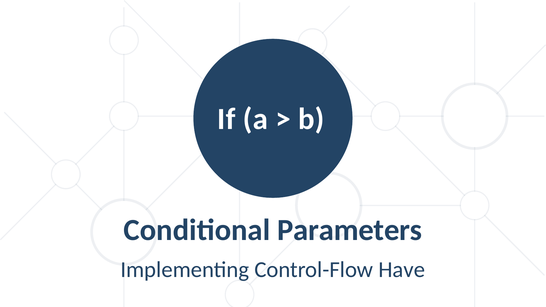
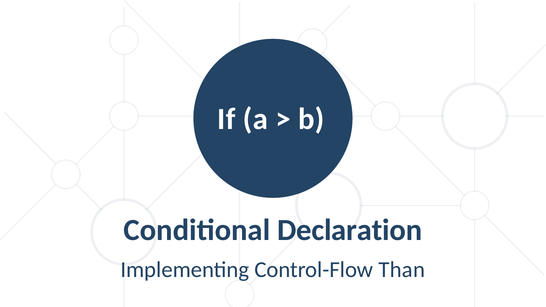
Parameters: Parameters -> Declaration (350, 230)
Have: Have -> Than (402, 270)
